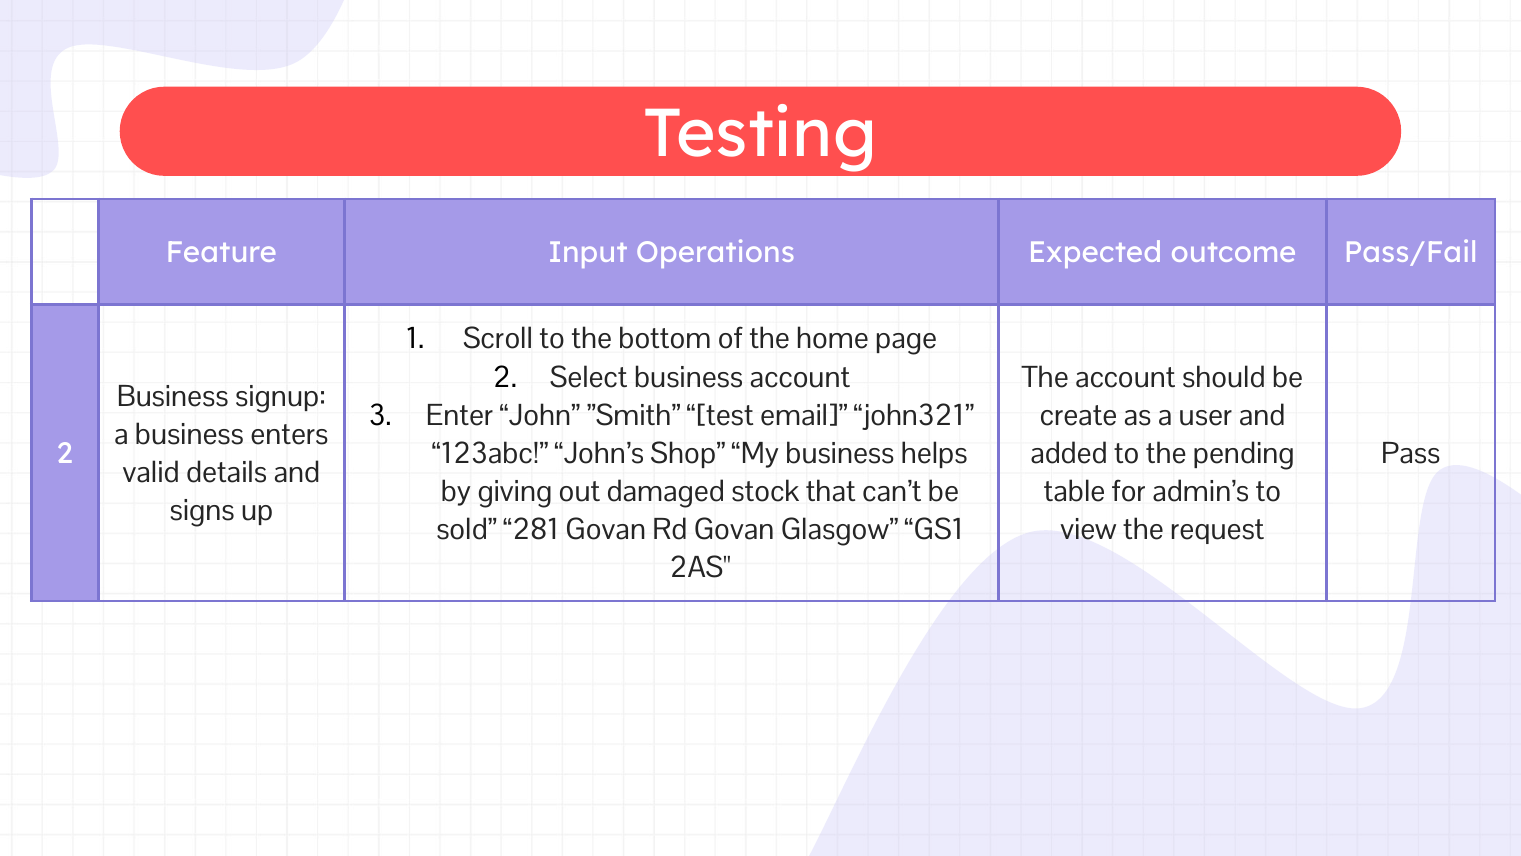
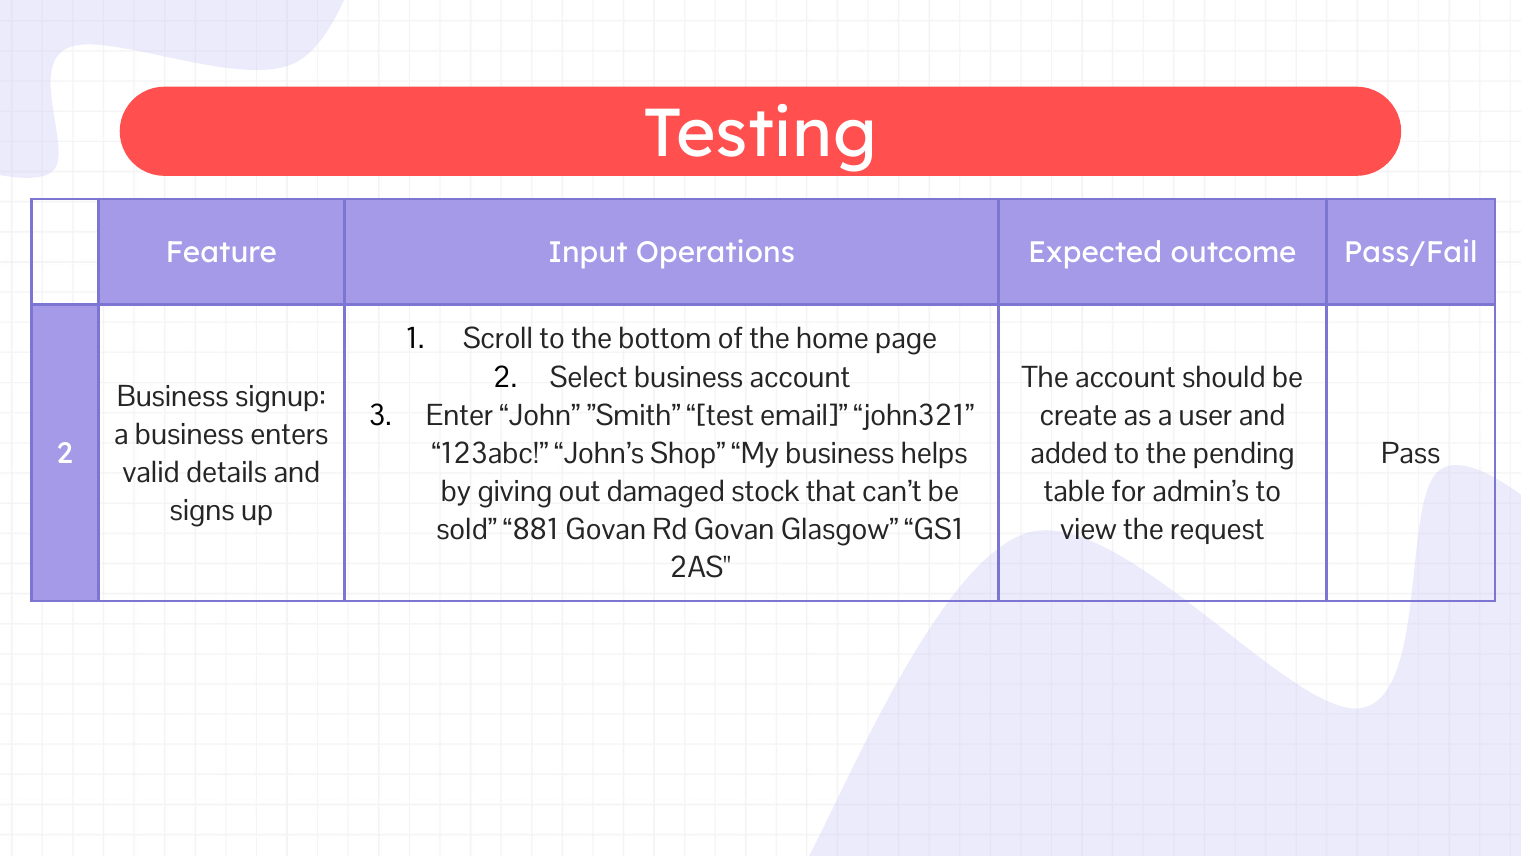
281: 281 -> 881 (531, 529)
